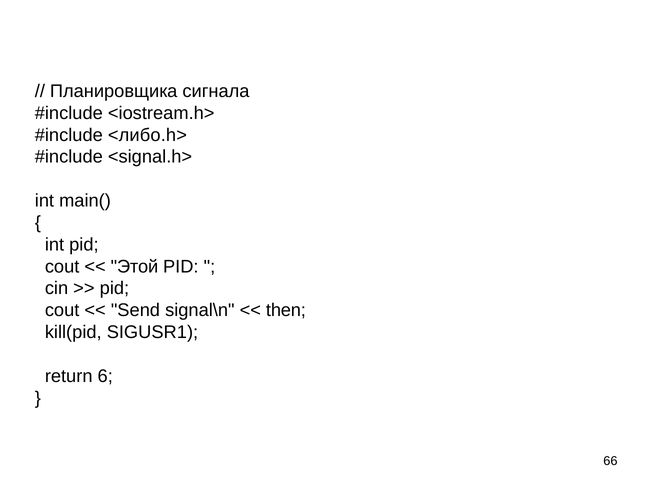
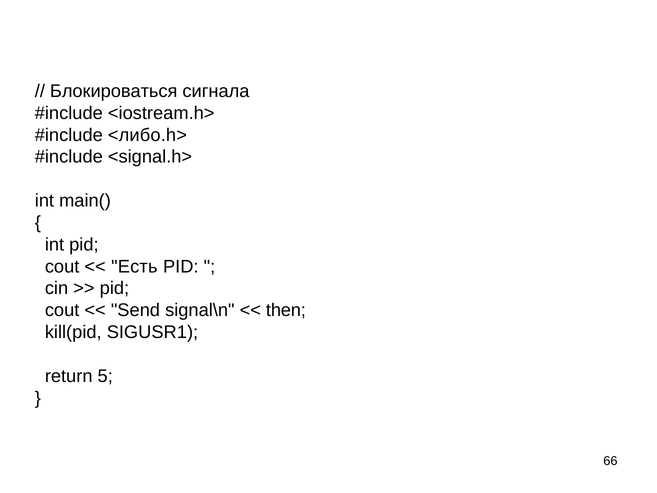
Планировщика: Планировщика -> Блокироваться (114, 91)
Этой: Этой -> Есть (134, 266)
6: 6 -> 5 (105, 376)
